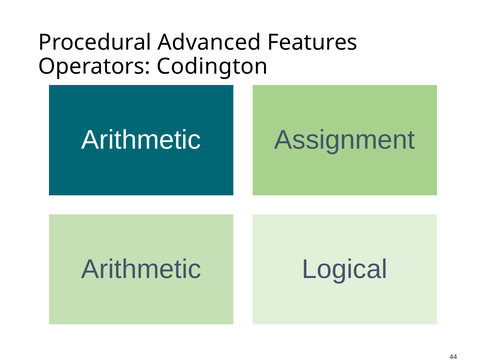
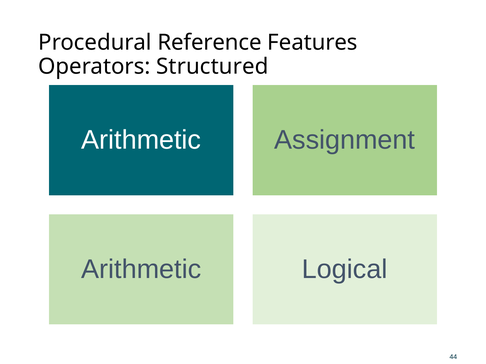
Advanced: Advanced -> Reference (209, 42)
Codington: Codington -> Structured (212, 67)
